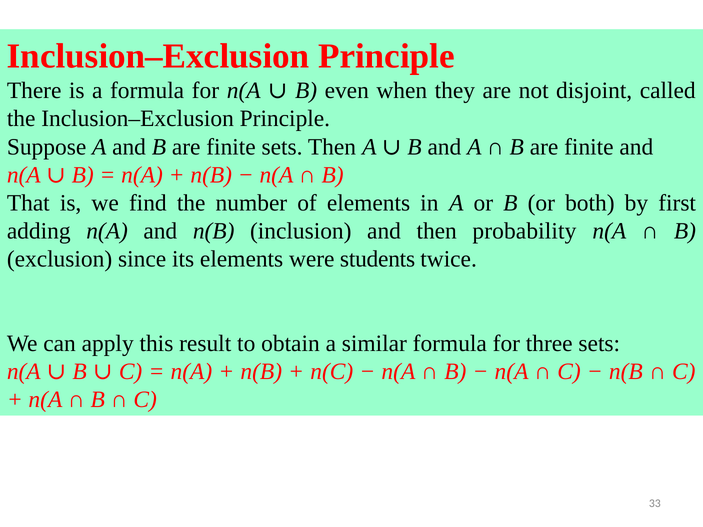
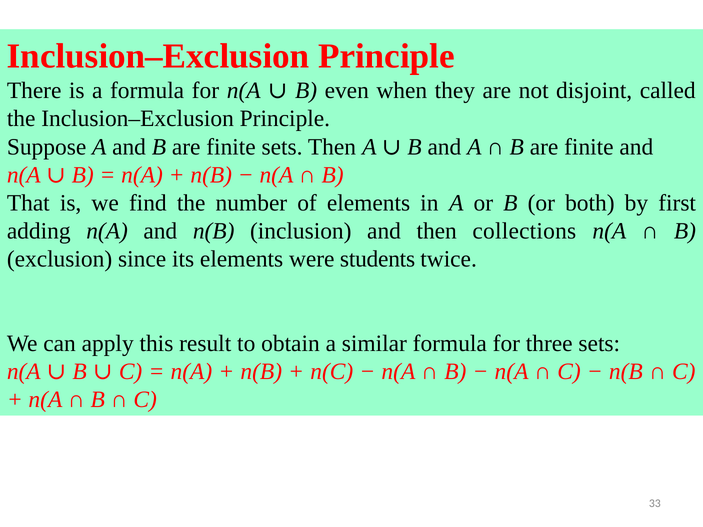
probability: probability -> collections (524, 231)
